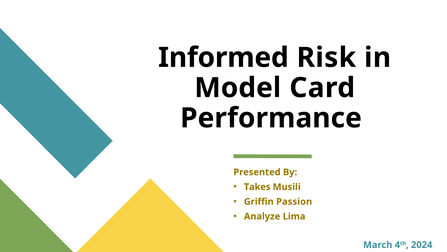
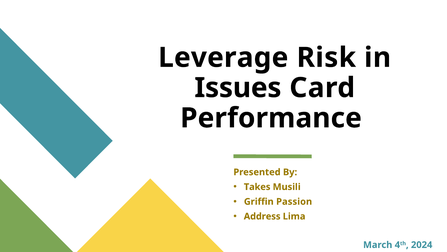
Informed: Informed -> Leverage (223, 57)
Model: Model -> Issues (238, 88)
Analyze: Analyze -> Address (262, 216)
